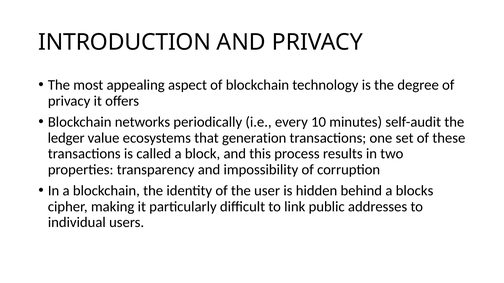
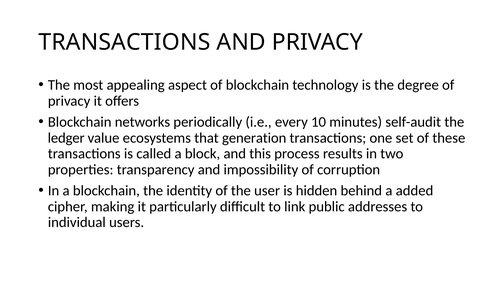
INTRODUCTION: INTRODUCTION -> TRANSACTIONS (124, 42)
blocks: blocks -> added (415, 191)
